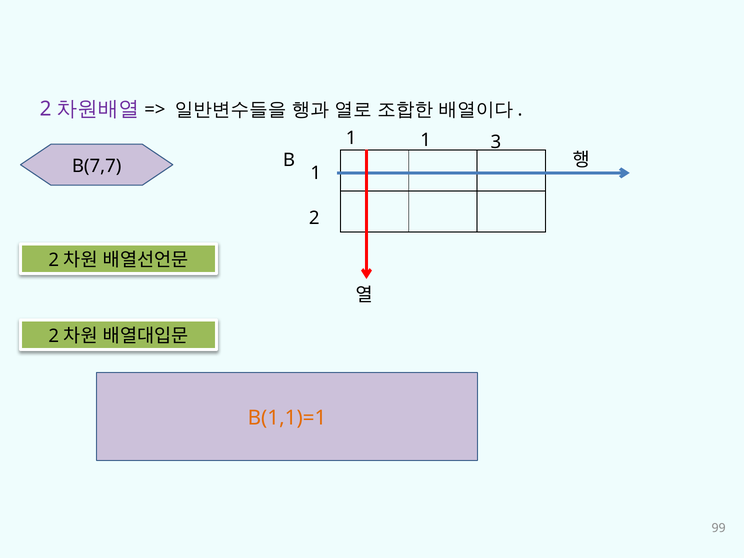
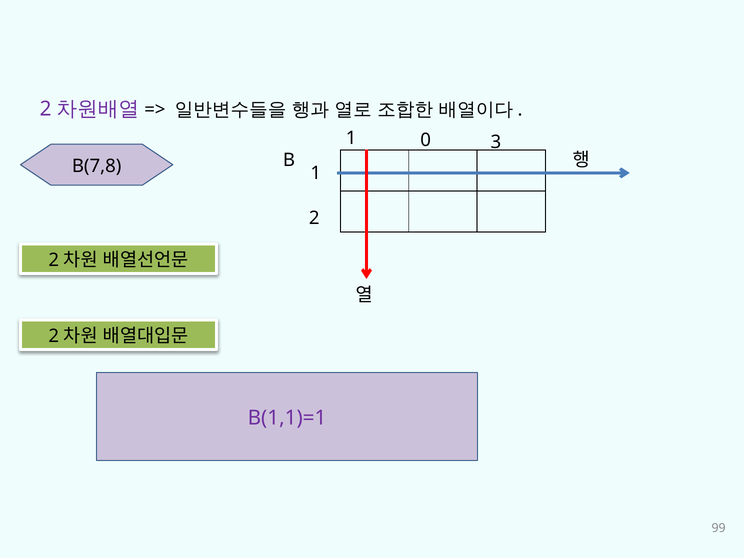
1 1: 1 -> 0 (426, 140)
B(7,7: B(7,7 -> B(7,8 (97, 166)
B(1,1)=1 colour: orange -> purple (287, 418)
